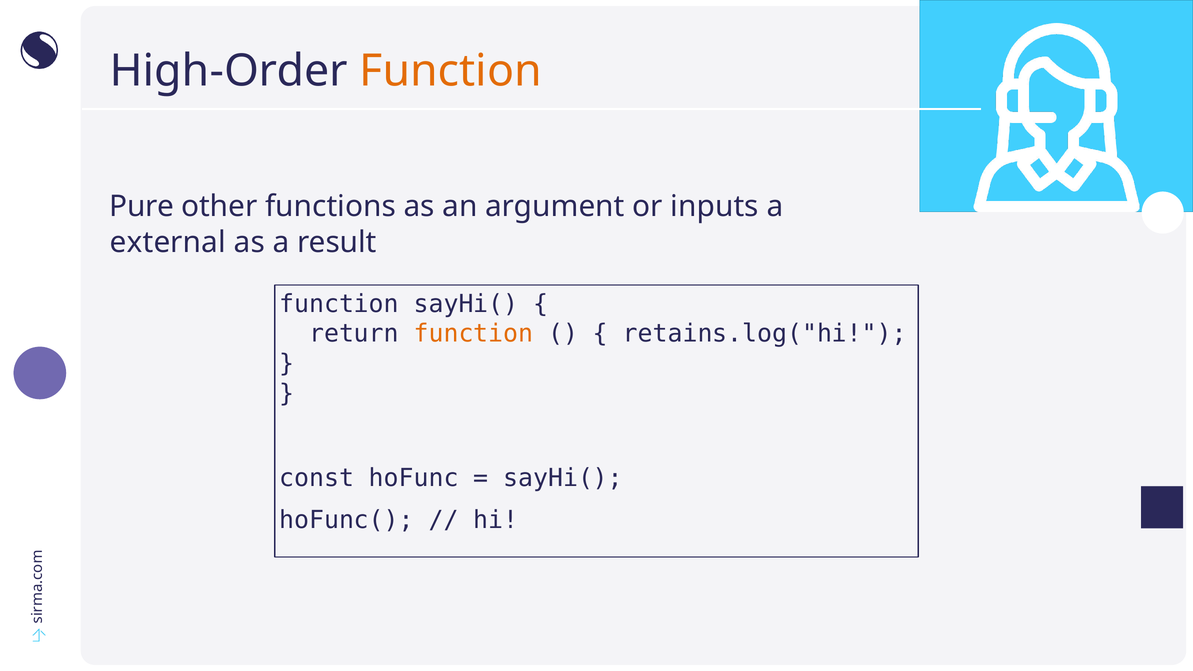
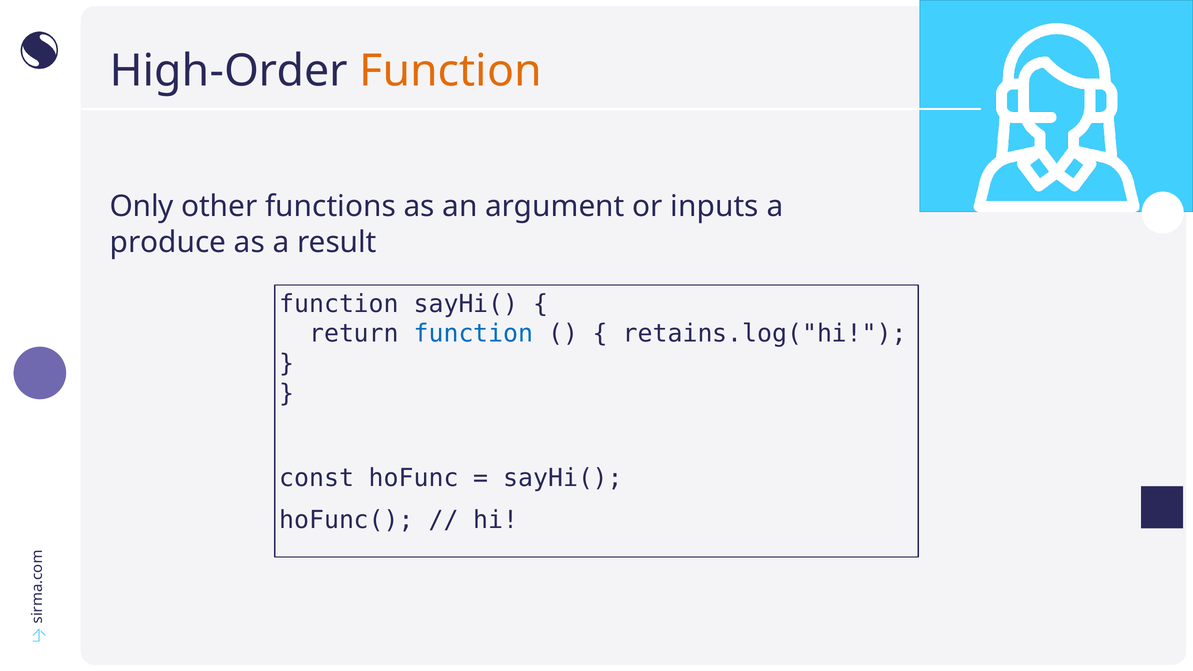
Pure: Pure -> Only (142, 207)
external: external -> produce (168, 242)
function colour: orange -> blue (473, 334)
